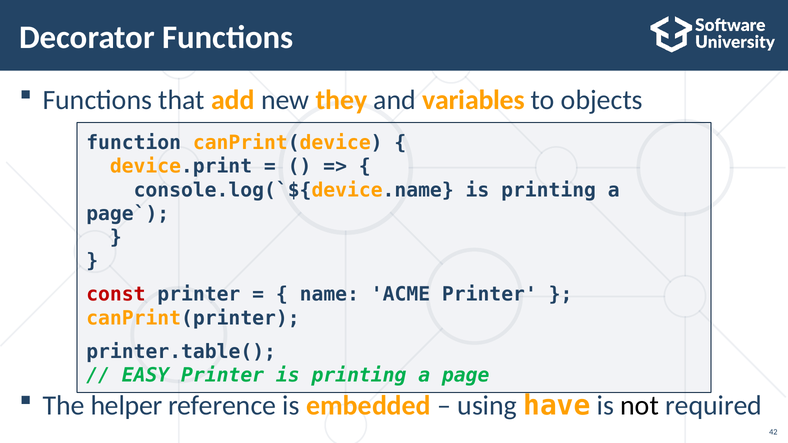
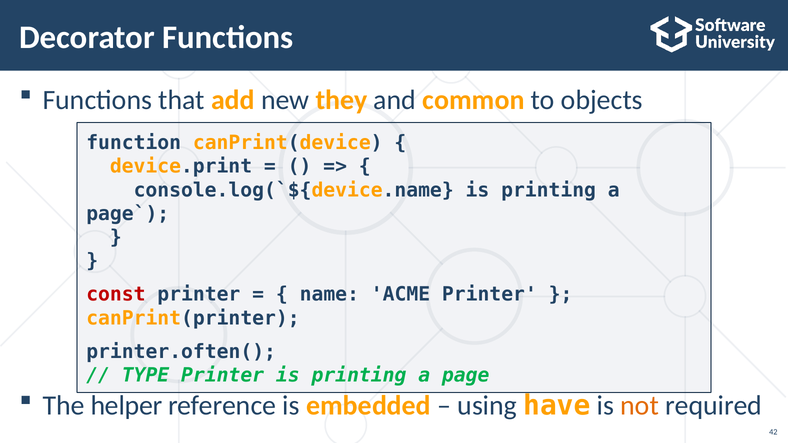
variables: variables -> common (473, 100)
printer.table(: printer.table( -> printer.often( (181, 352)
EASY: EASY -> TYPE (146, 375)
not colour: black -> orange (640, 406)
